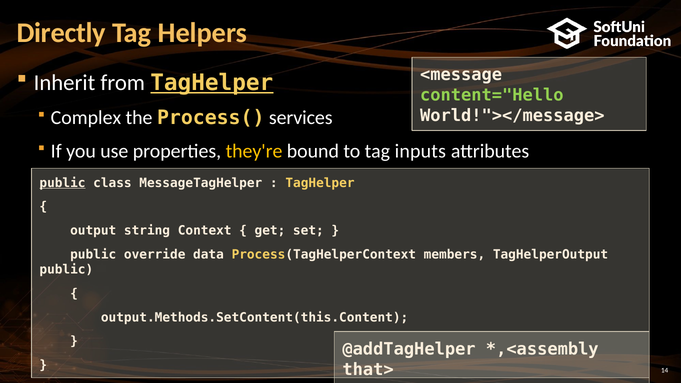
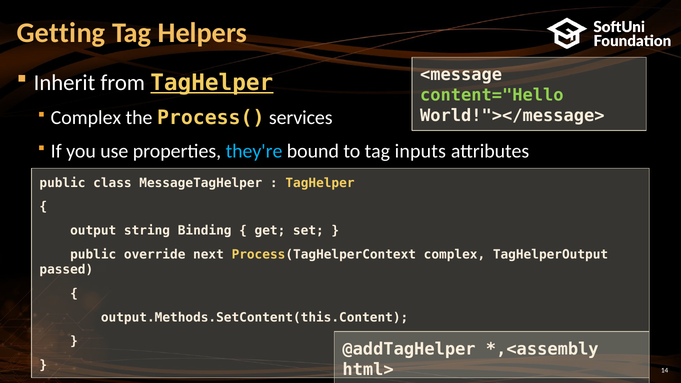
Directly: Directly -> Getting (61, 33)
they're colour: yellow -> light blue (254, 151)
public underline: present -> none (63, 183)
Context: Context -> Binding (205, 231)
data: data -> next (208, 255)
Process(TagHelperContext members: members -> complex (454, 255)
public: public -> passed (66, 270)
that>: that> -> html> (368, 370)
